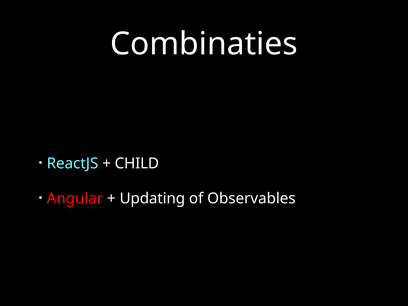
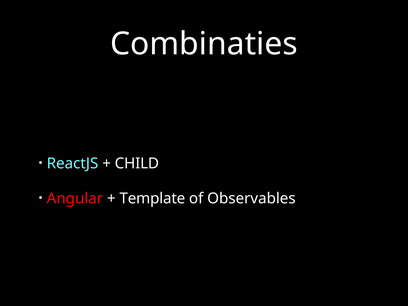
Updating: Updating -> Template (152, 198)
